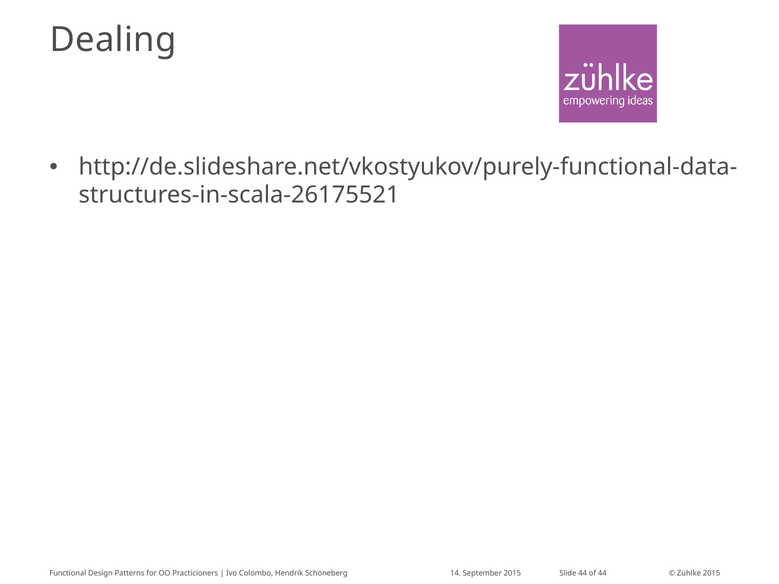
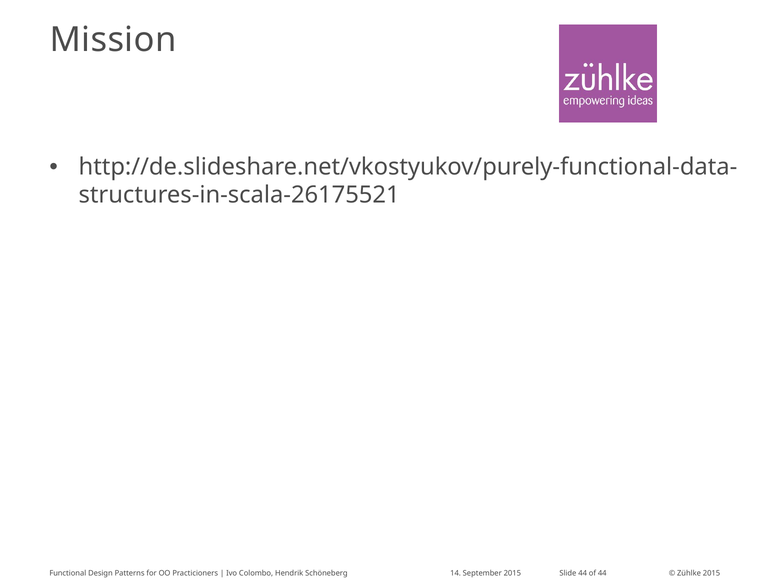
Dealing: Dealing -> Mission (113, 40)
